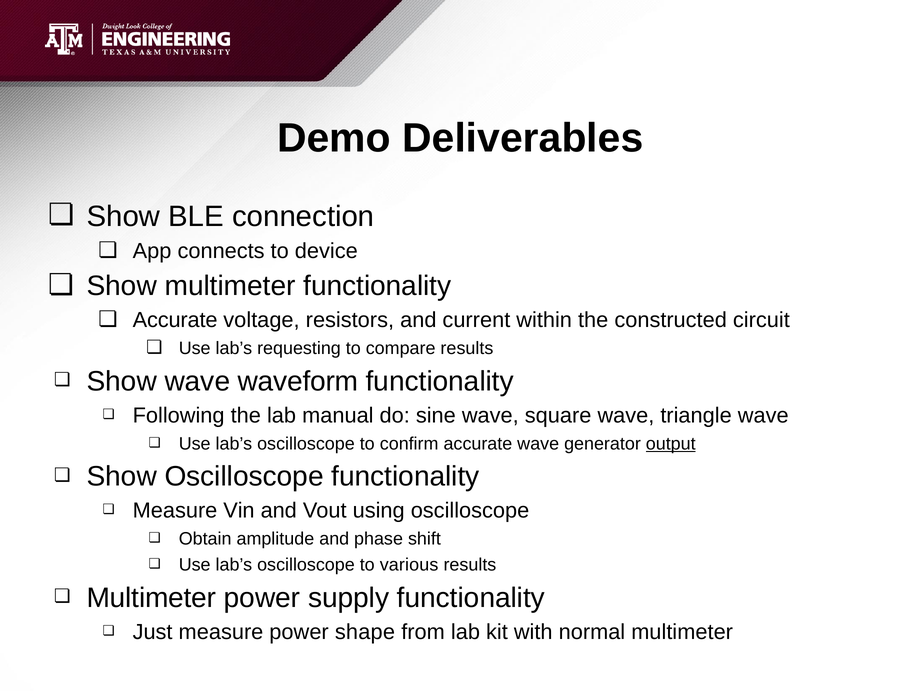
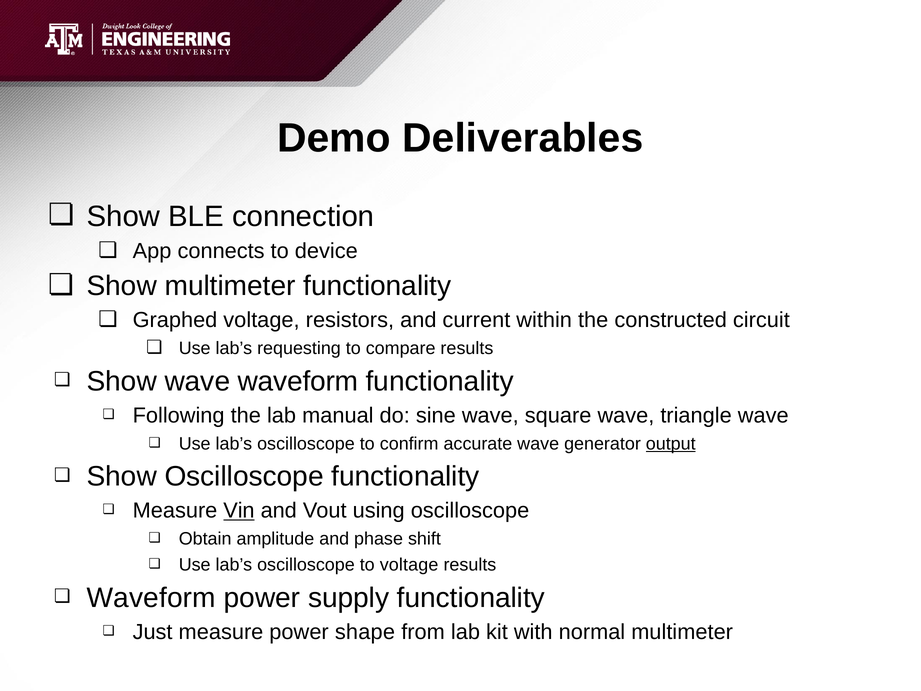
Accurate: Accurate -> Graphed (175, 320)
Vin underline: none -> present (239, 511)
to various: various -> voltage (409, 565)
Multimeter: Multimeter -> Waveform (151, 598)
